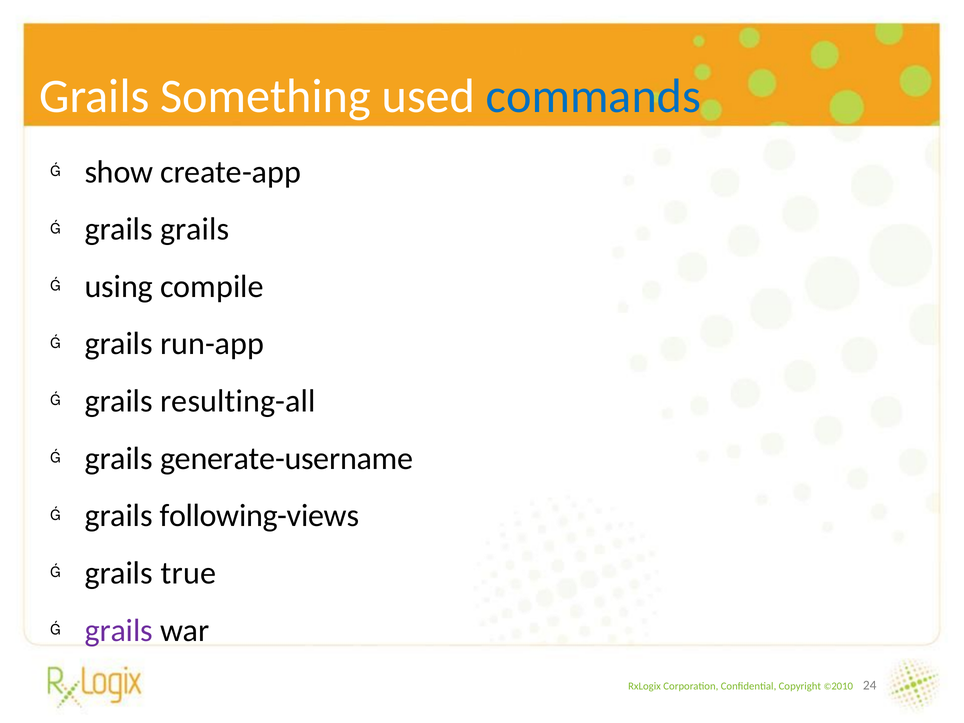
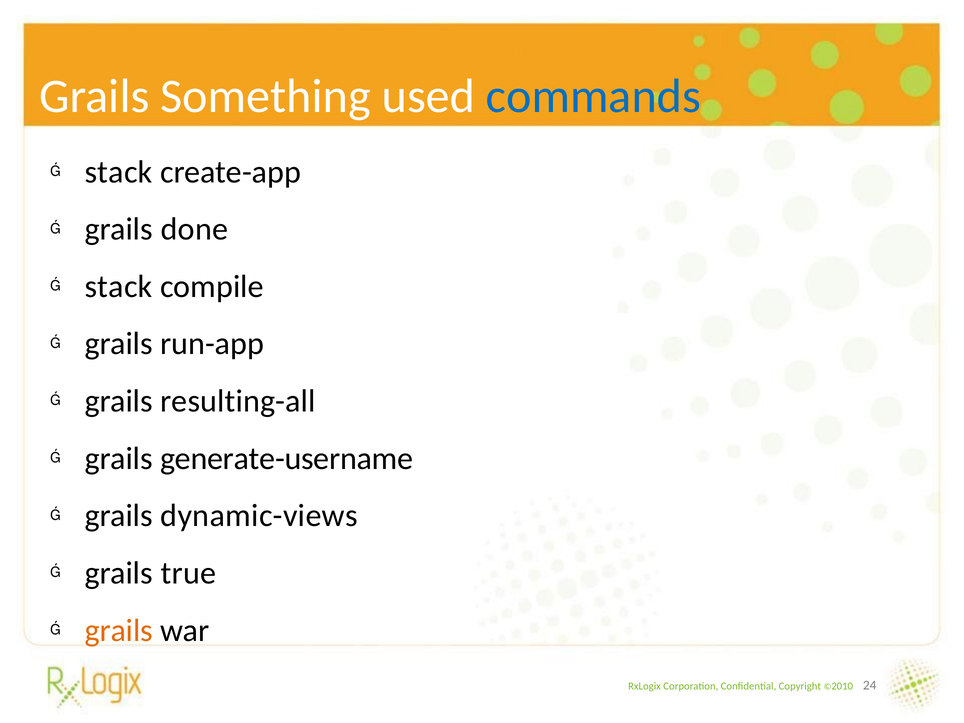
show: show -> stack (119, 172)
grails grails: grails -> done (195, 229)
using: using -> stack (119, 287)
following-views: following-views -> dynamic-views (259, 516)
grails colour: purple -> orange (119, 630)
